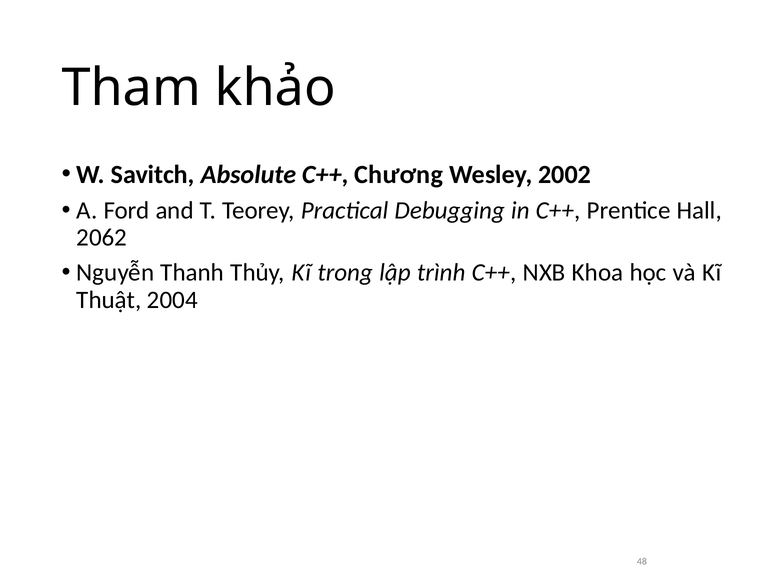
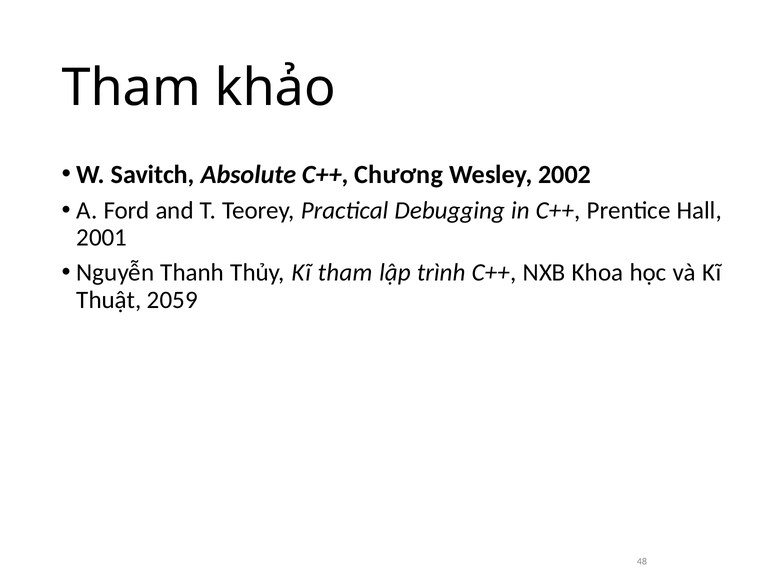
2062: 2062 -> 2001 (102, 237)
Kĩ trong: trong -> tham (345, 273)
2004: 2004 -> 2059 (172, 300)
